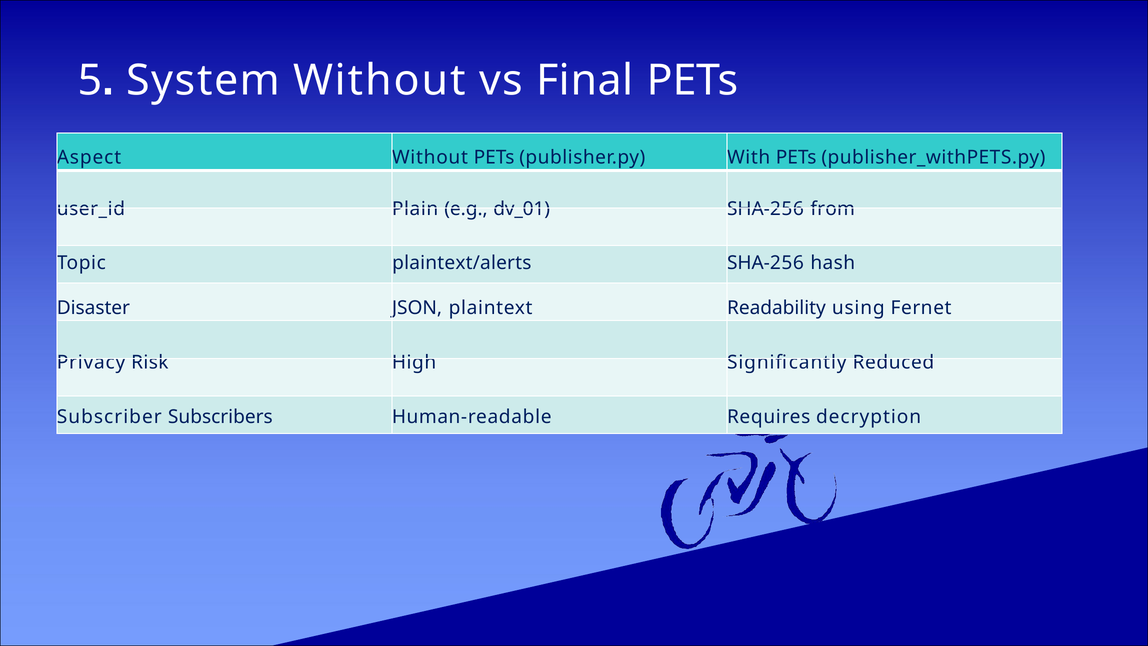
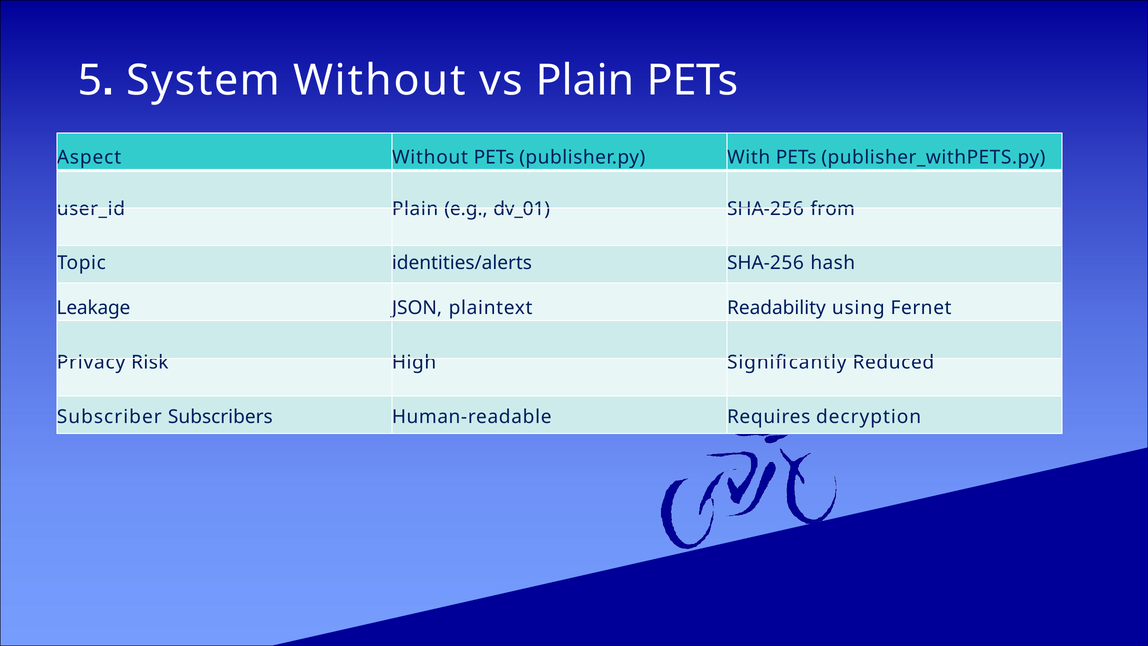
vs Final: Final -> Plain (585, 80)
plaintext/alerts: plaintext/alerts -> identities/alerts (462, 263)
Disaster: Disaster -> Leakage (93, 308)
